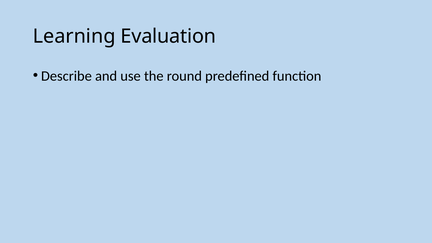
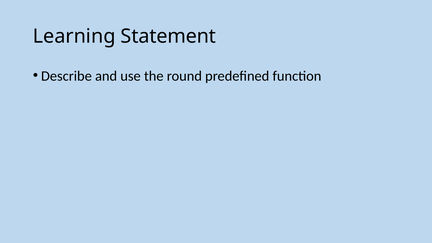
Evaluation: Evaluation -> Statement (168, 36)
